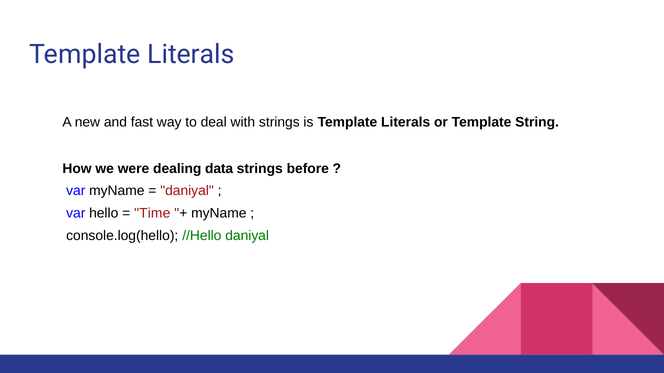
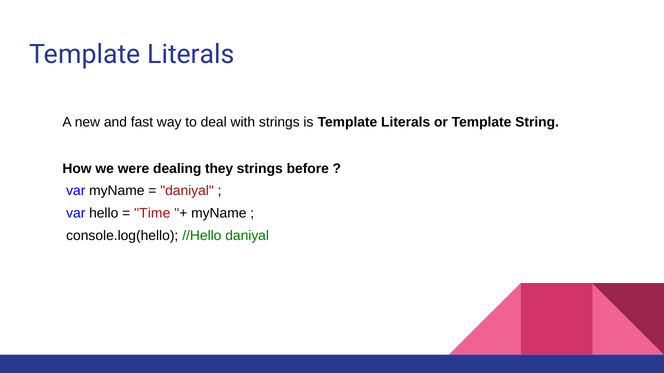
data: data -> they (219, 169)
